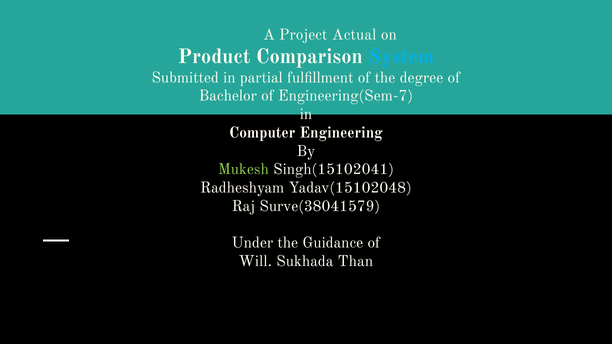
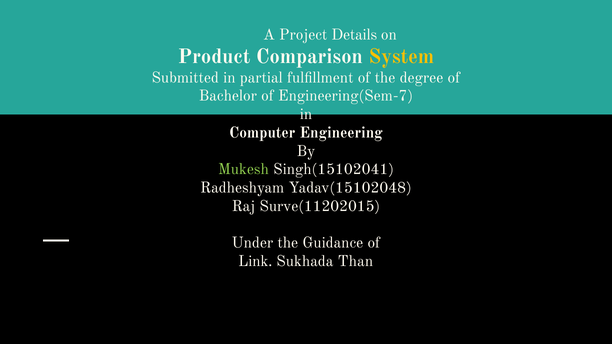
Actual: Actual -> Details (354, 35)
System colour: light blue -> yellow (401, 57)
Surve(38041579: Surve(38041579 -> Surve(11202015 (320, 206)
Will: Will -> Link (255, 261)
